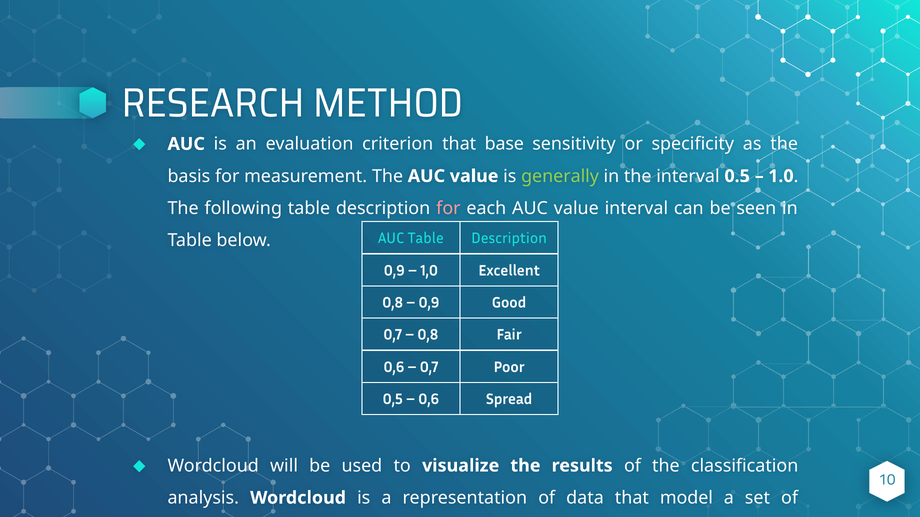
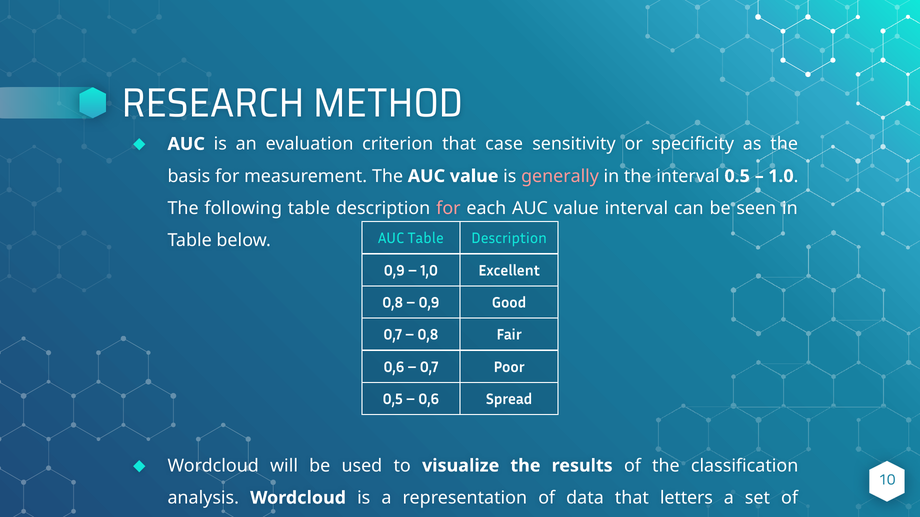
base: base -> case (504, 144)
generally colour: light green -> pink (560, 176)
model: model -> letters (686, 498)
